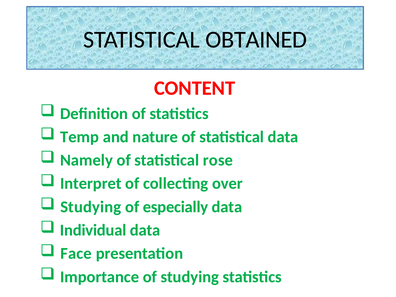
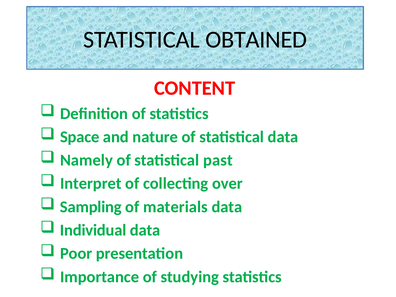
Temp: Temp -> Space (80, 137)
rose: rose -> past (218, 160)
Studying: Studying -> Sampling (91, 207)
especially: especially -> materials (175, 207)
Face: Face -> Poor (76, 254)
